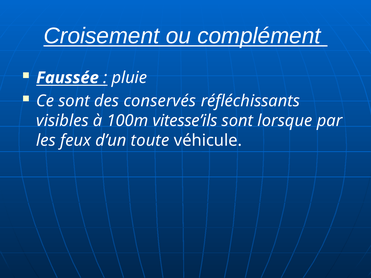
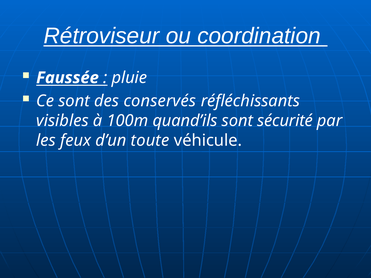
Croisement: Croisement -> Rétroviseur (102, 36)
complément: complément -> coordination (259, 36)
vitesse’ils: vitesse’ils -> quand’ils (185, 121)
lorsque: lorsque -> sécurité (285, 121)
